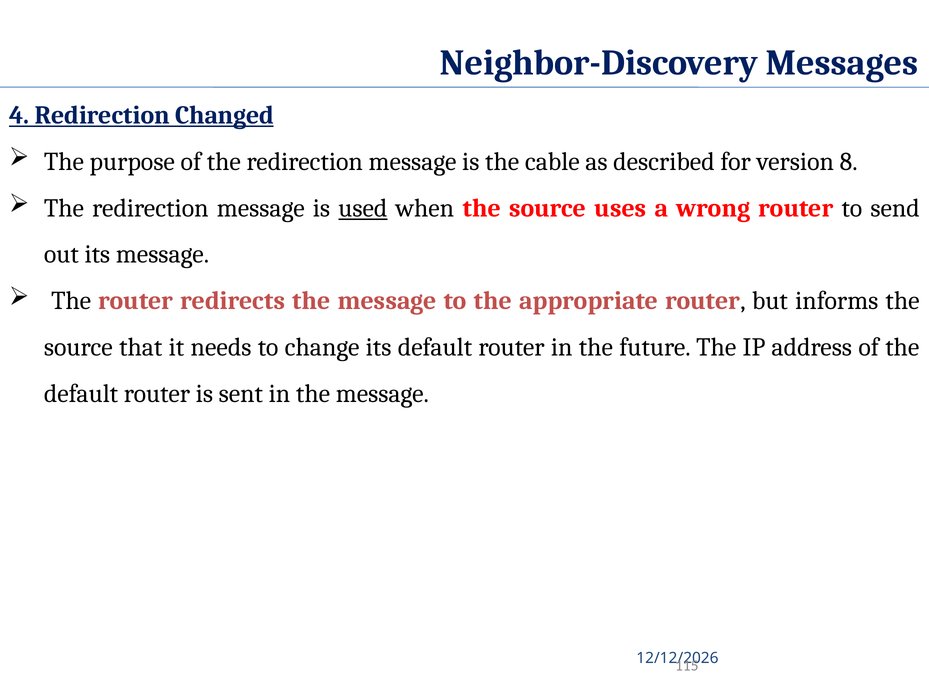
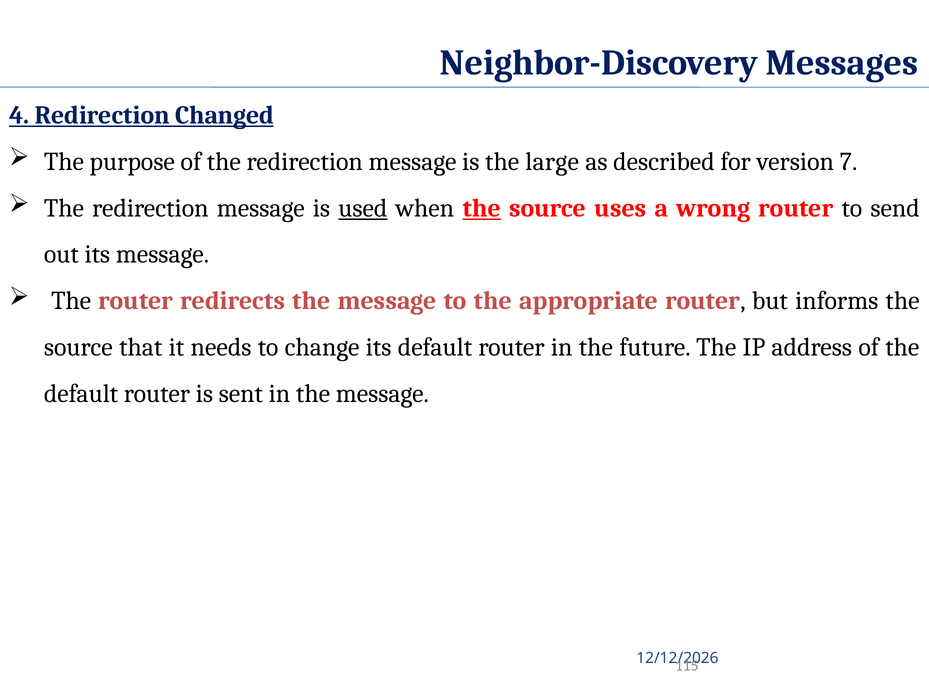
cable: cable -> large (552, 161)
8: 8 -> 7 (849, 161)
the underline: none -> present (482, 208)
